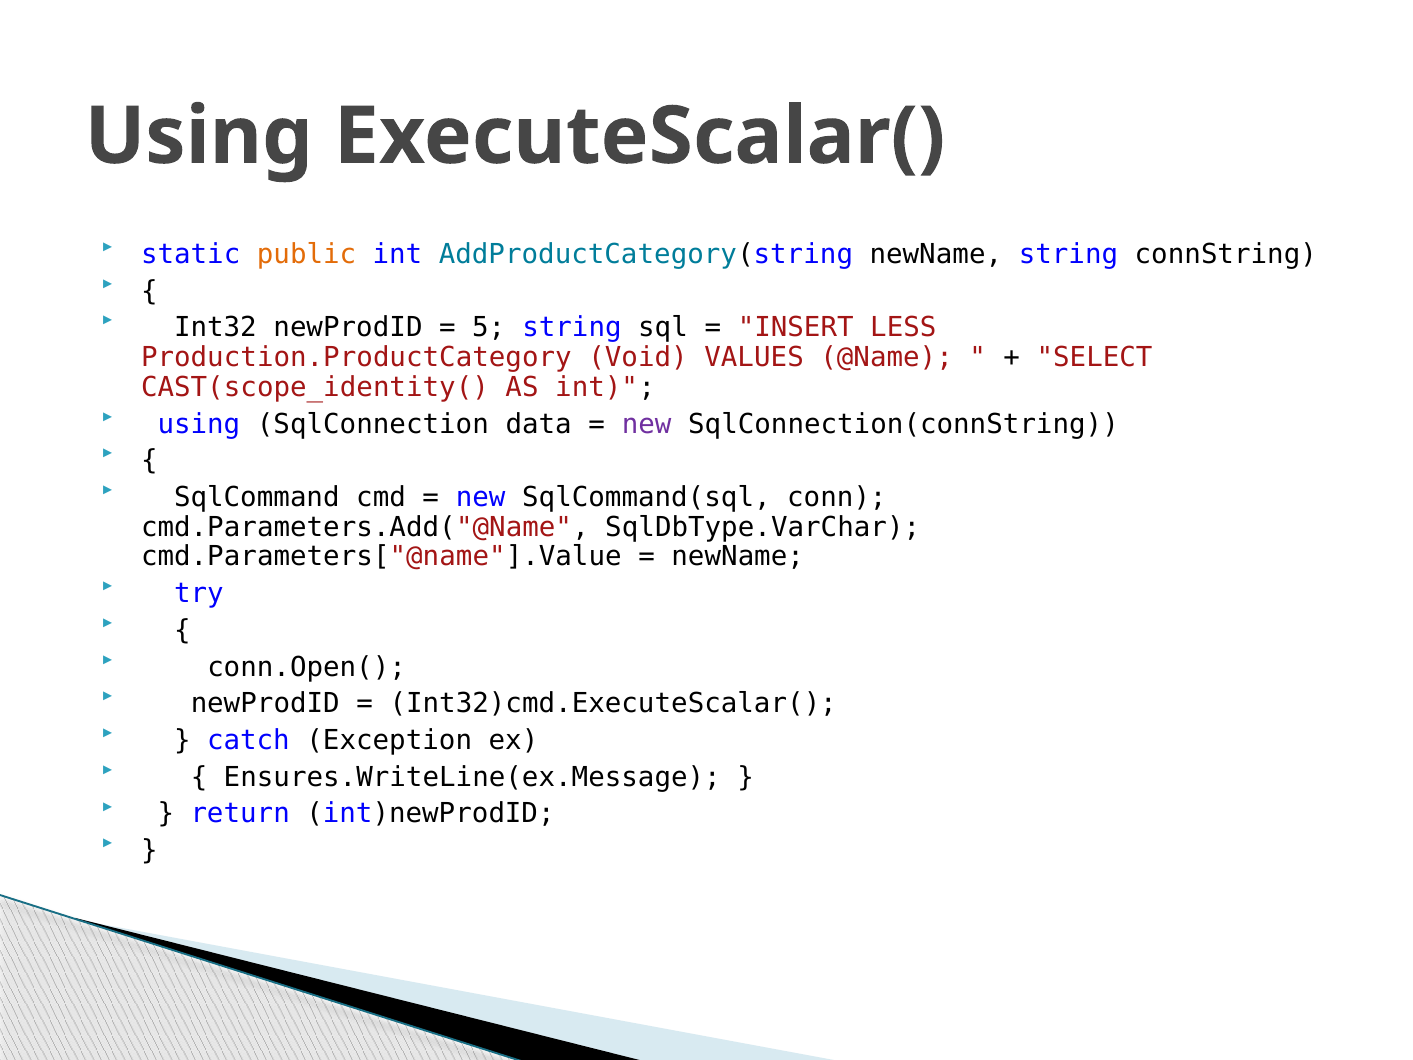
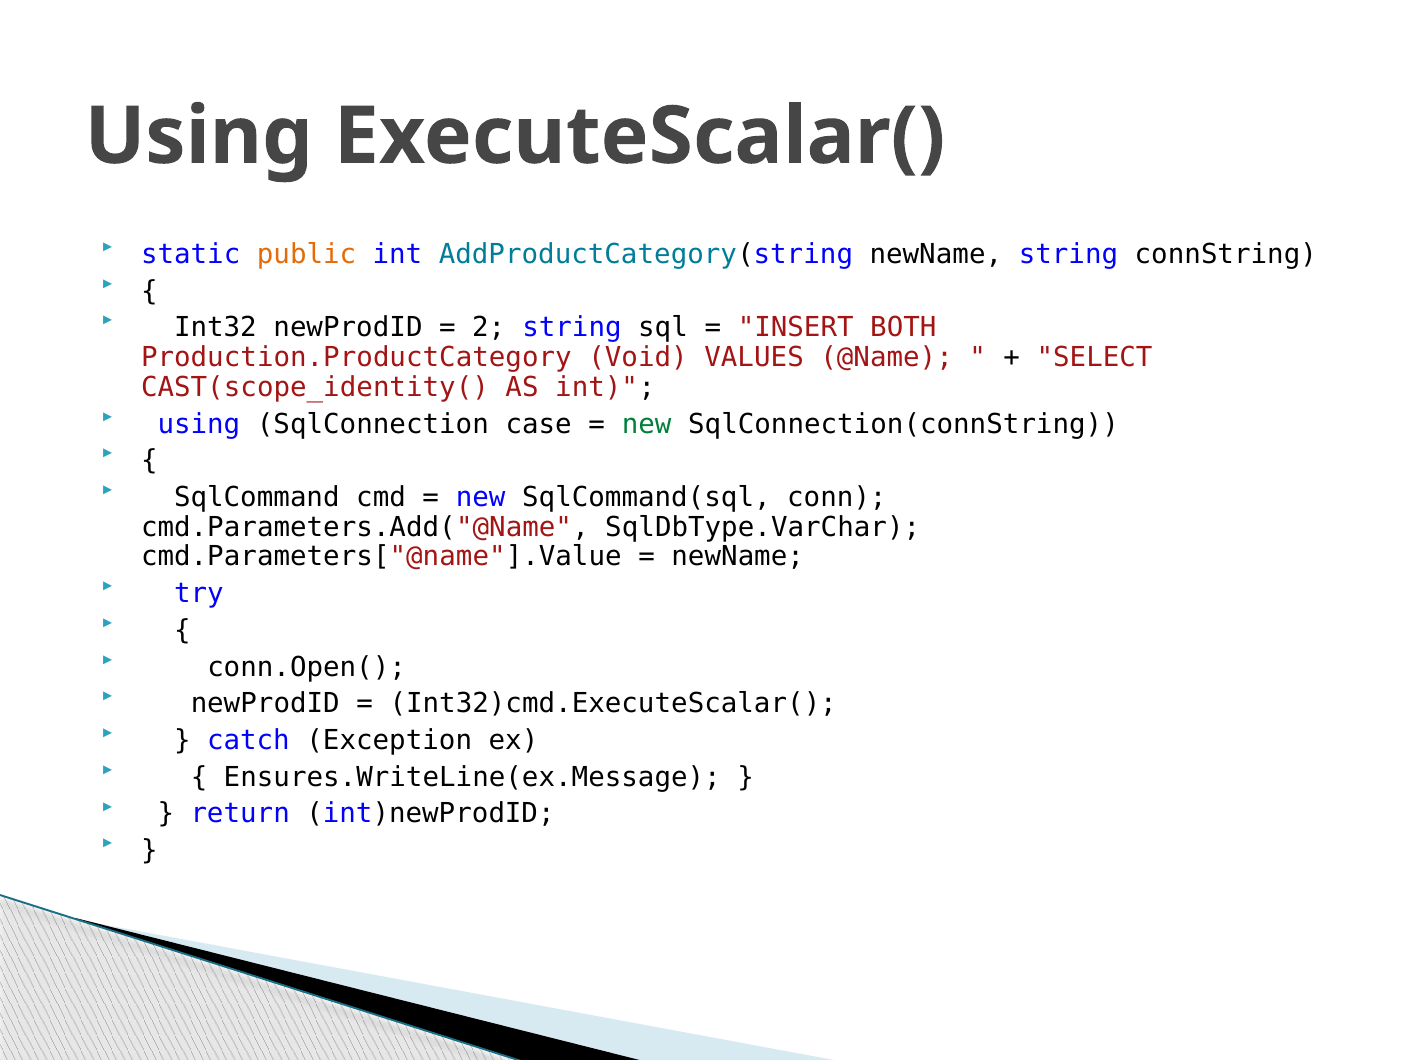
5: 5 -> 2 (489, 328)
LESS: LESS -> BOTH (903, 328)
data: data -> case (539, 424)
new colour: purple -> green (647, 424)
